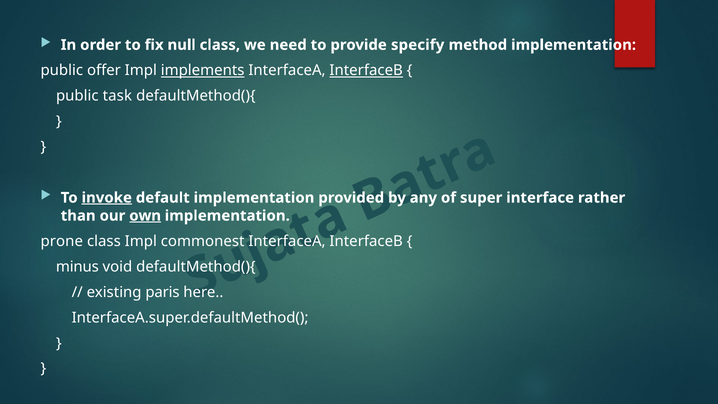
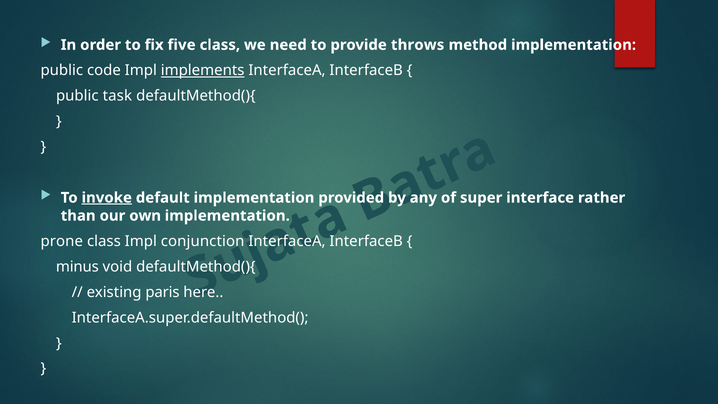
null: null -> five (182, 45)
specify: specify -> throws (418, 45)
offer: offer -> code (104, 70)
InterfaceB underline: present -> none (366, 70)
own underline: present -> none (145, 216)
commonest: commonest -> conjunction (203, 241)
